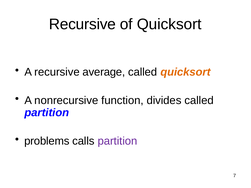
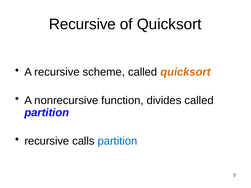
average: average -> scheme (104, 72)
problems: problems -> recursive (47, 141)
partition colour: purple -> blue (117, 141)
